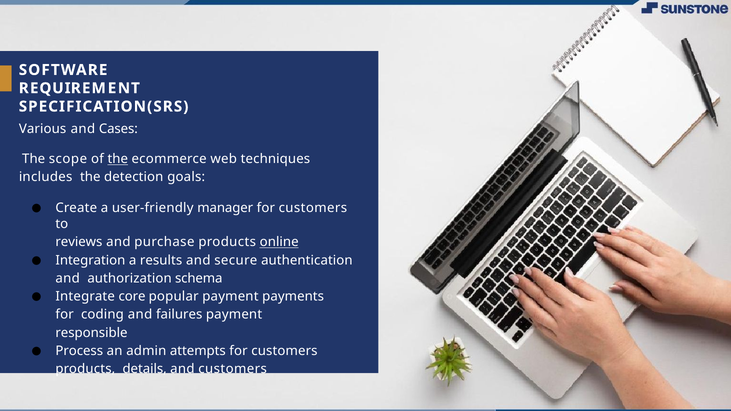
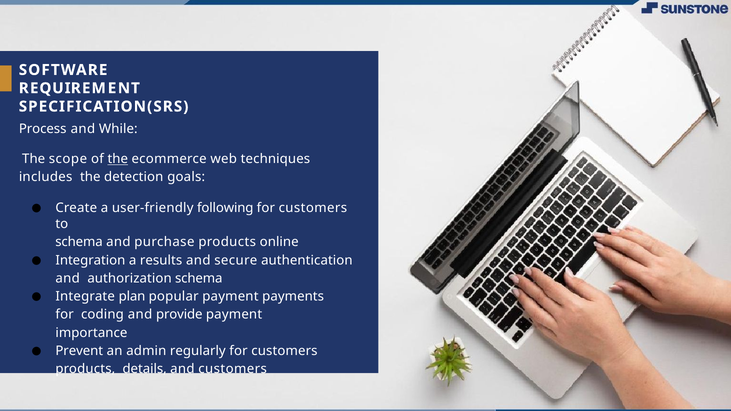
Various: Various -> Process (43, 129)
Cases: Cases -> While (118, 129)
manager: manager -> following (225, 208)
reviews: reviews -> schema (79, 242)
online underline: present -> none (279, 242)
core: core -> plan (132, 297)
failures: failures -> provide (179, 315)
responsible: responsible -> importance (91, 333)
Process: Process -> Prevent (79, 351)
attempts: attempts -> regularly (198, 351)
